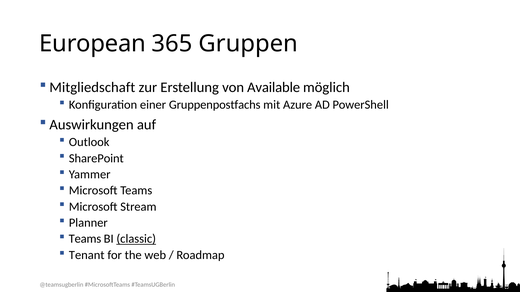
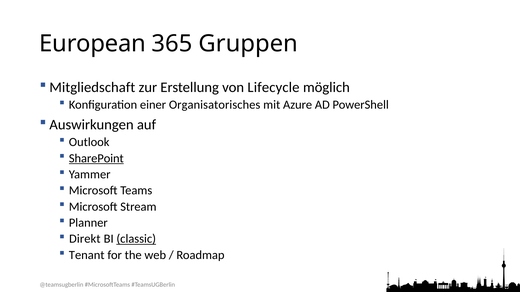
Available: Available -> Lifecycle (273, 88)
Gruppenpostfachs: Gruppenpostfachs -> Organisatorisches (215, 105)
SharePoint underline: none -> present (96, 159)
Teams: Teams -> Direkt (85, 239)
